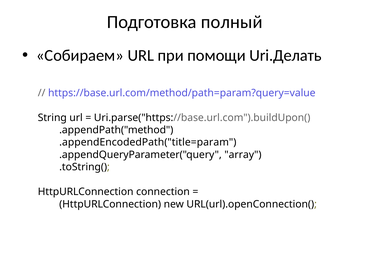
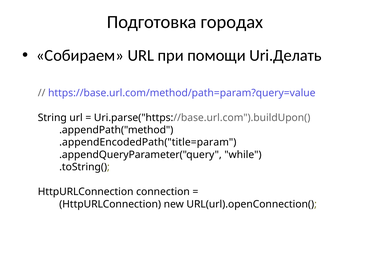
полный: полный -> городах (232, 22)
array: array -> while (243, 154)
